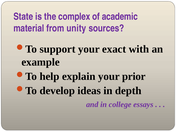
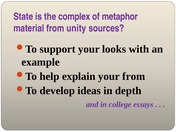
academic: academic -> metaphor (120, 17)
exact: exact -> looks (114, 49)
your prior: prior -> from (134, 76)
